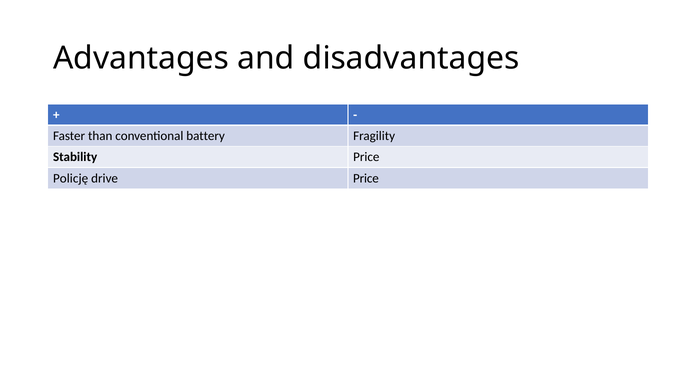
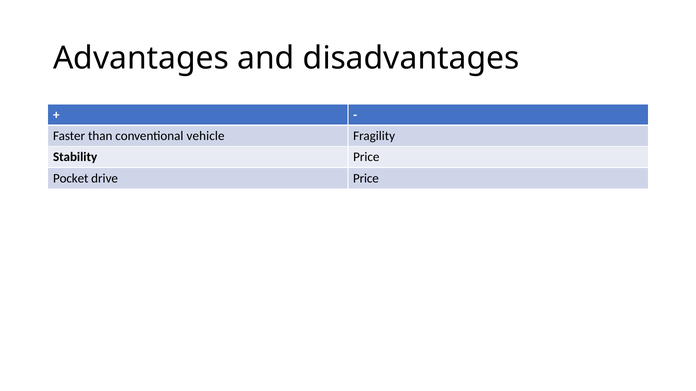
battery: battery -> vehicle (206, 136)
Policję: Policję -> Pocket (71, 178)
